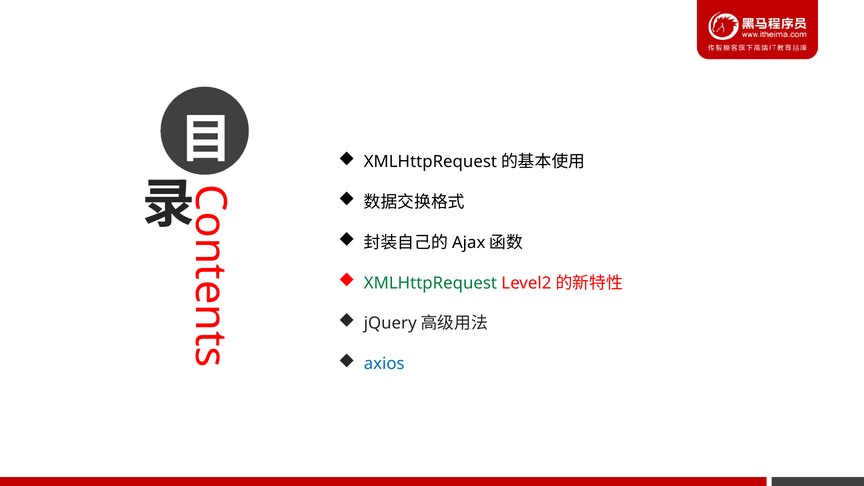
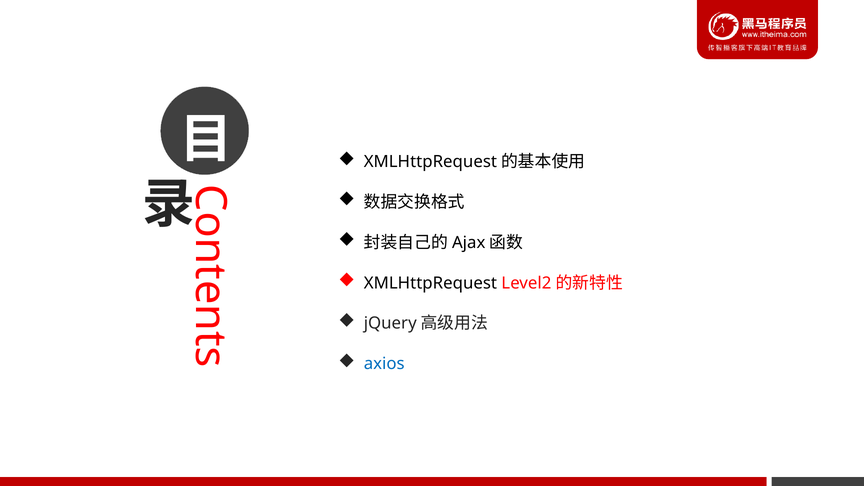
XMLHttpRequest colour: green -> black (430, 283)
